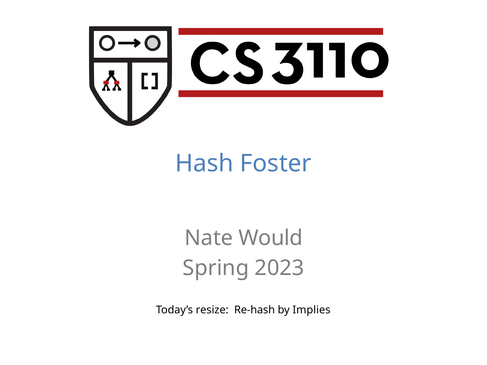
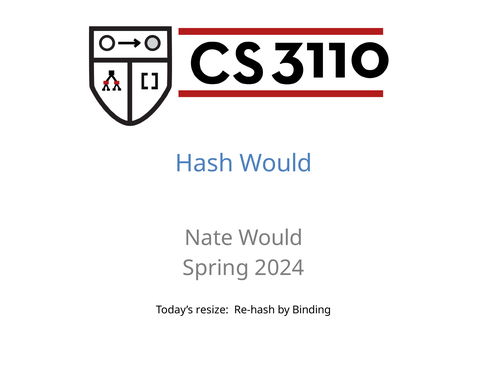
Hash Foster: Foster -> Would (276, 164)
2023: 2023 -> 2024 (279, 268)
Implies: Implies -> Binding (312, 310)
